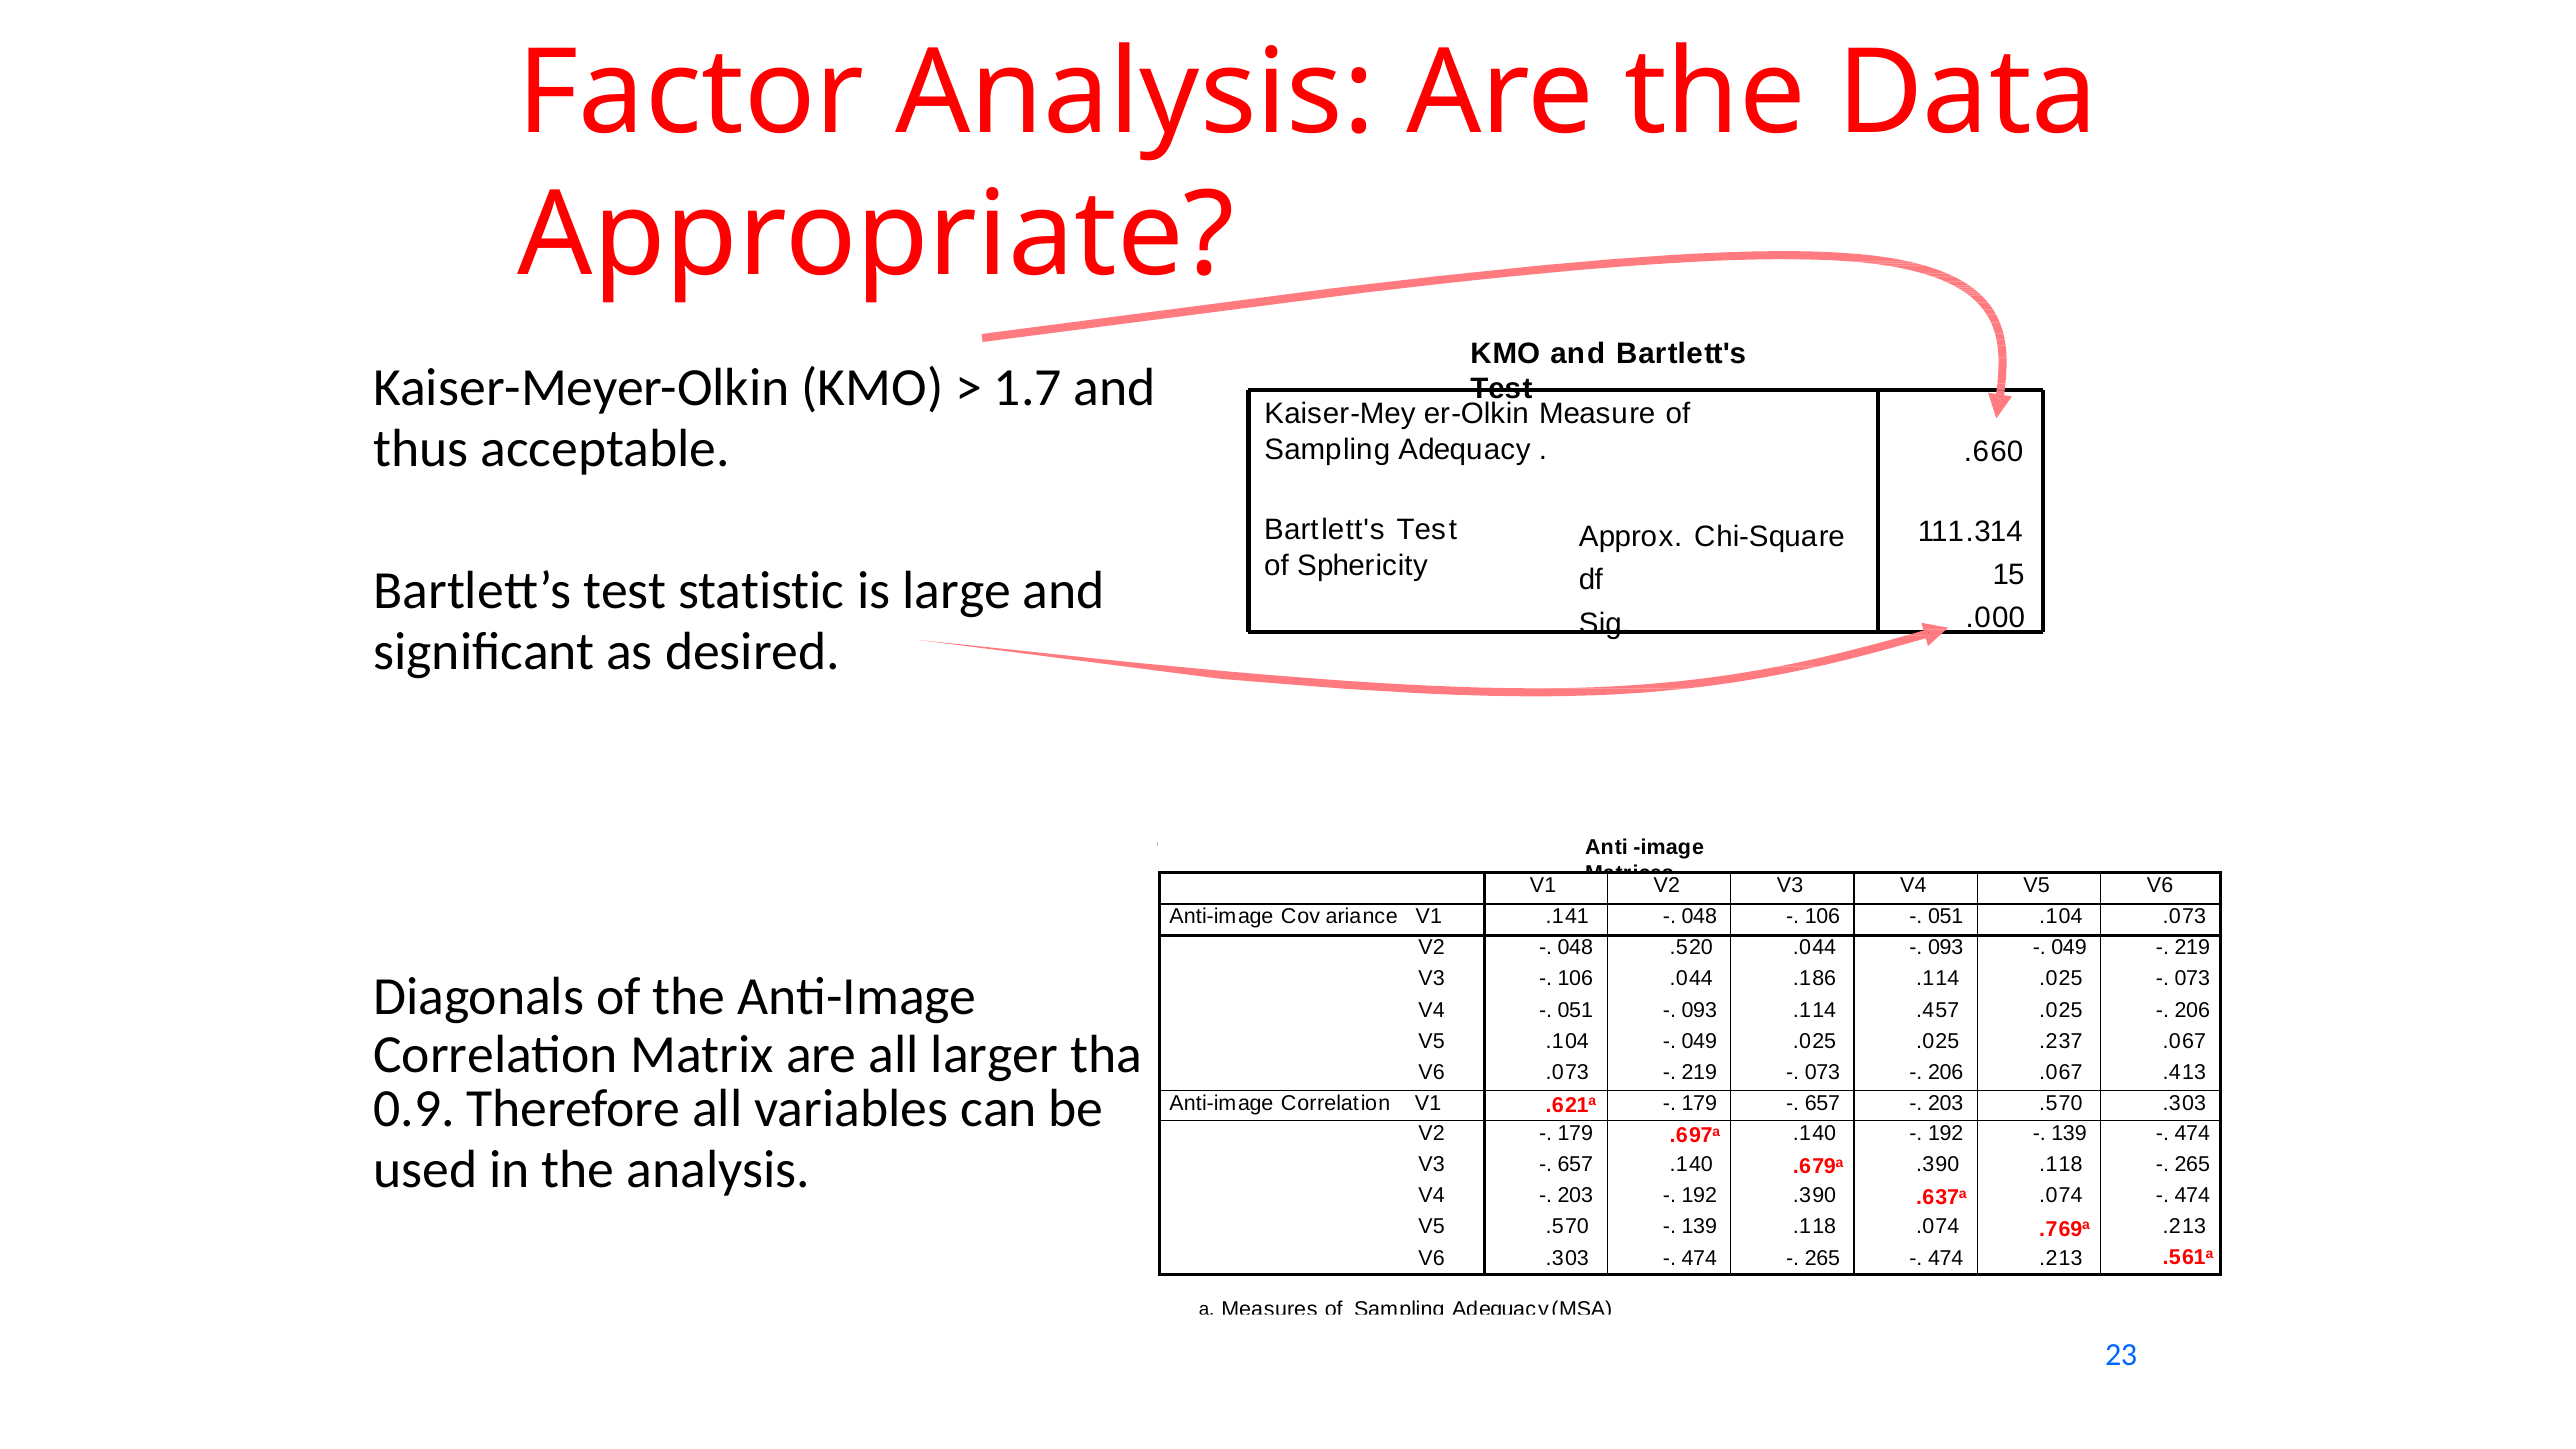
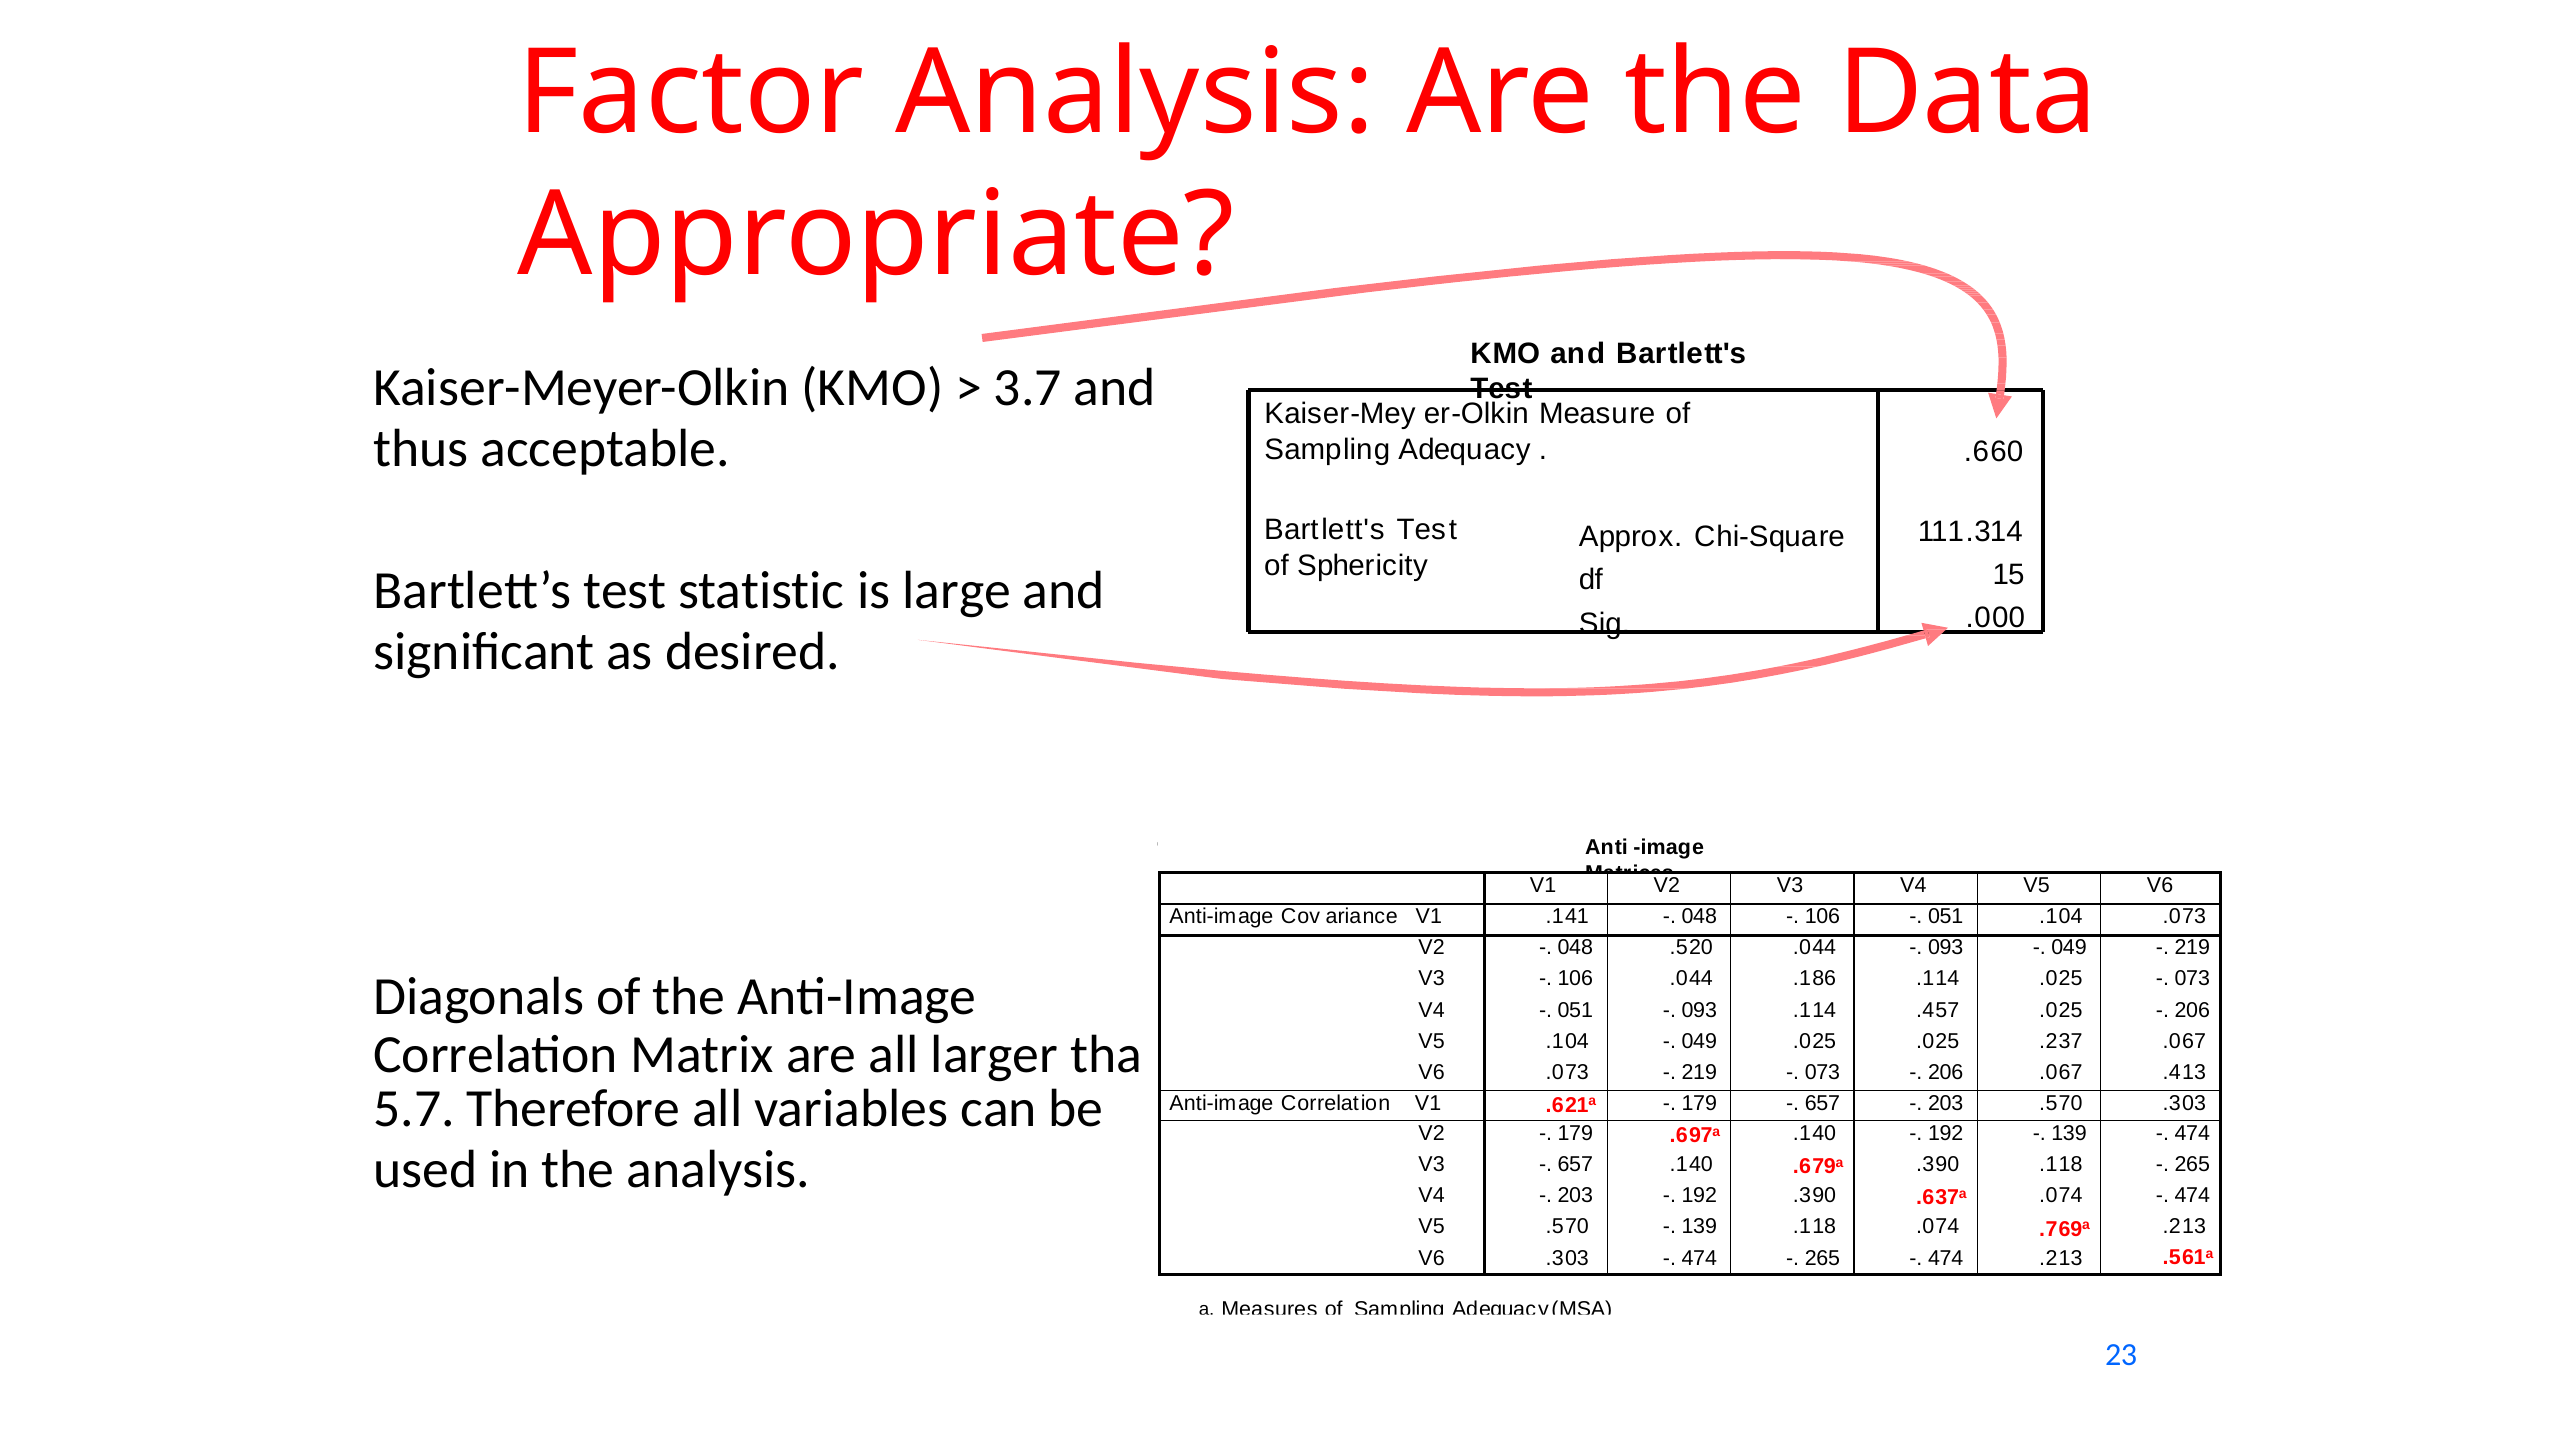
1.7: 1.7 -> 3.7 (1028, 388)
0.9: 0.9 -> 5.7 (414, 1108)
